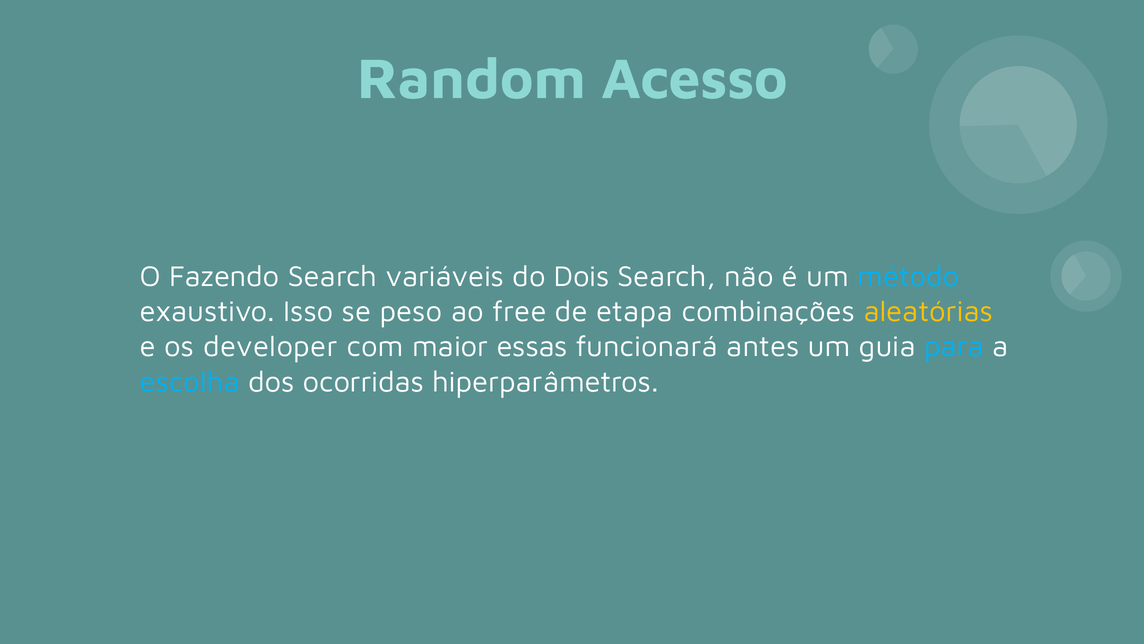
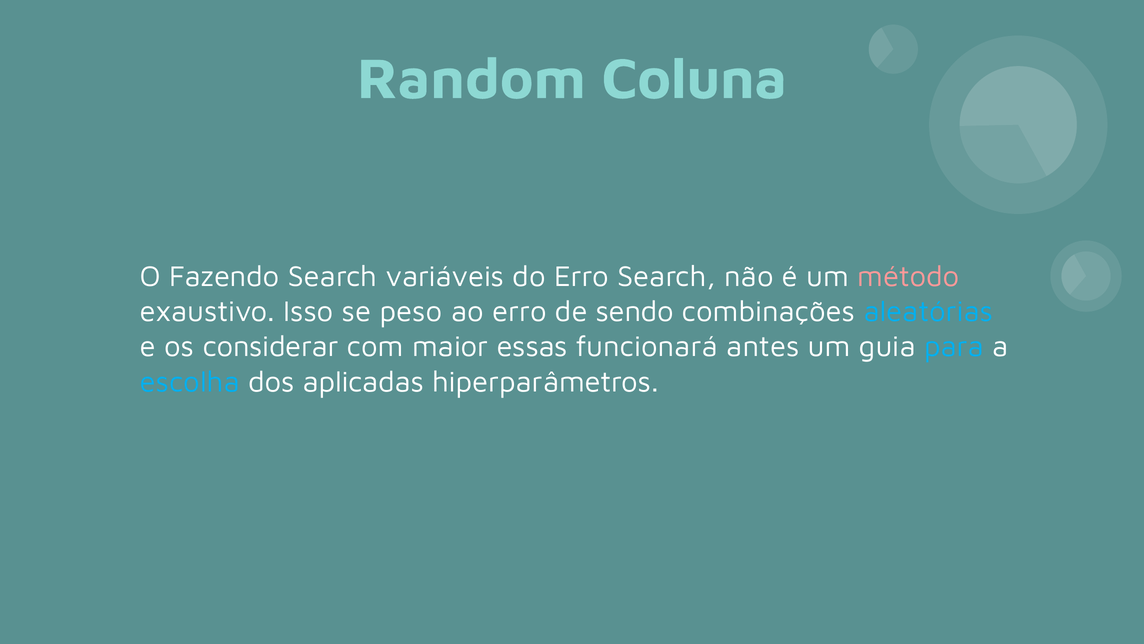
Acesso: Acesso -> Coluna (694, 79)
do Dois: Dois -> Erro (582, 276)
método colour: light blue -> pink (909, 276)
ao free: free -> erro (519, 311)
etapa: etapa -> sendo (635, 311)
aleatórias colour: yellow -> light blue (928, 311)
developer: developer -> considerar (271, 347)
ocorridas: ocorridas -> aplicadas (363, 382)
